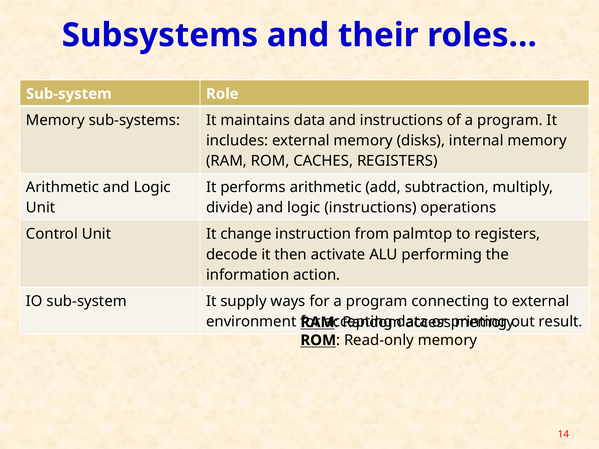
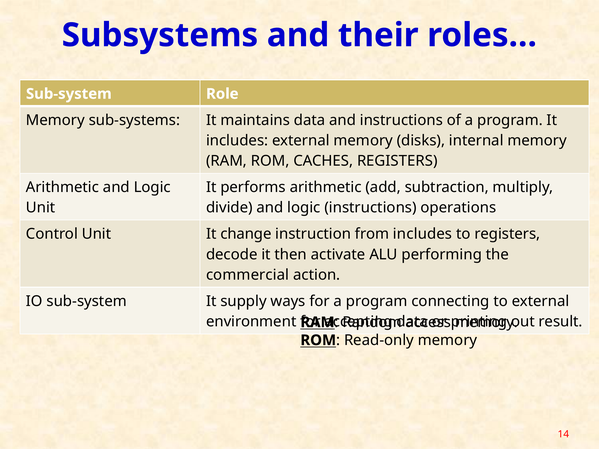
from palmtop: palmtop -> includes (423, 234)
information: information -> commercial (248, 275)
